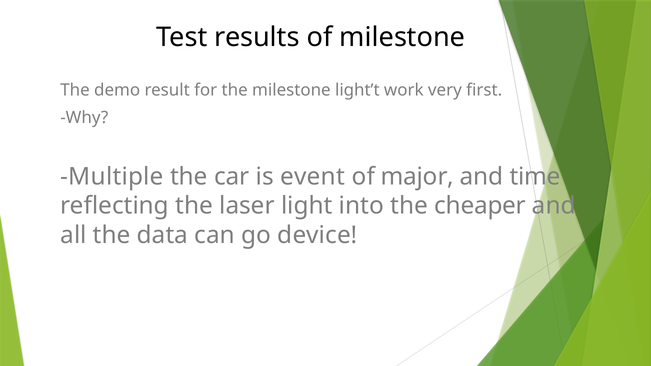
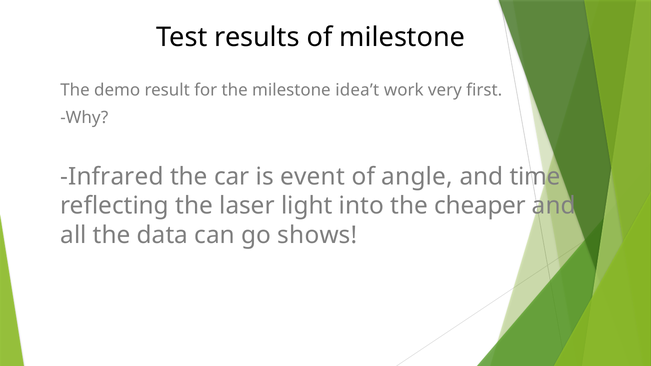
light’t: light’t -> idea’t (357, 90)
Multiple: Multiple -> Infrared (112, 177)
major: major -> angle (417, 177)
device: device -> shows (317, 235)
